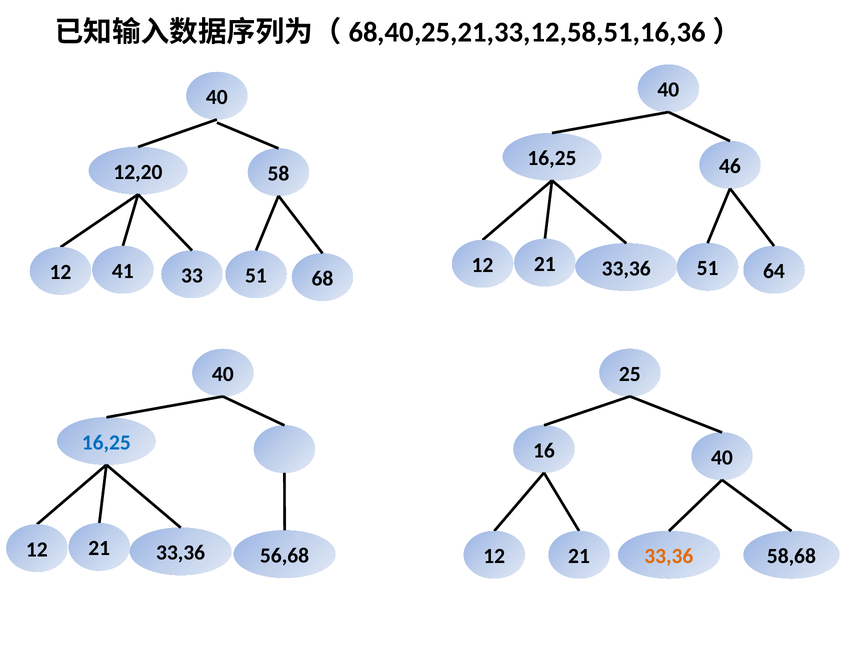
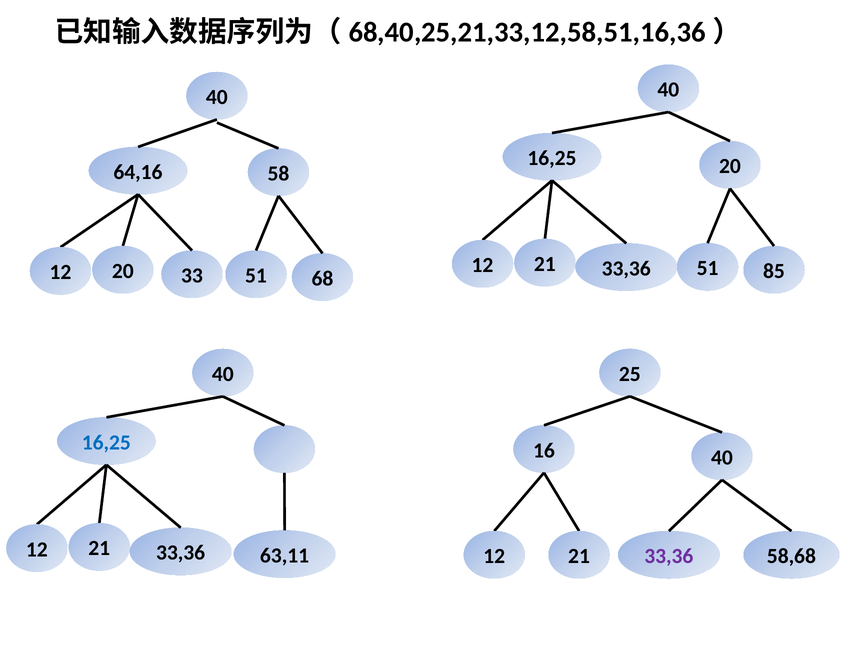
16,25 46: 46 -> 20 (730, 166)
12,20: 12,20 -> 64,16 (138, 172)
64: 64 -> 85 (774, 271)
12 41: 41 -> 20 (123, 271)
56,68: 56,68 -> 63,11 (285, 555)
33,36 colour: orange -> purple (669, 556)
